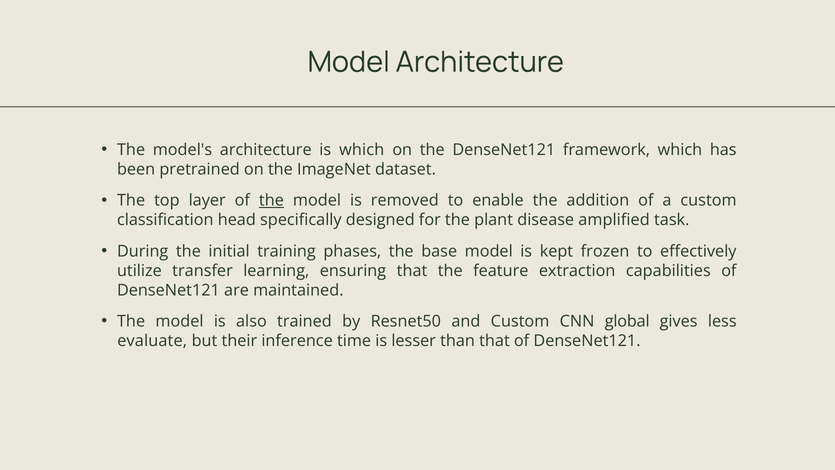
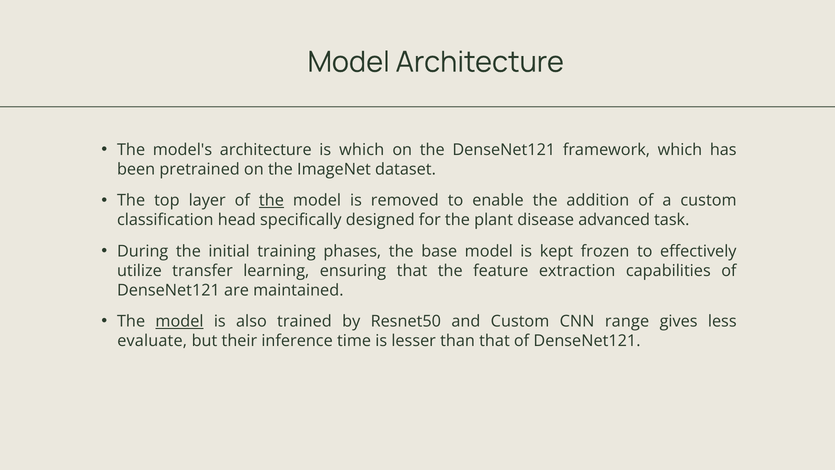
amplified: amplified -> advanced (614, 220)
model underline: none -> present (179, 321)
global: global -> range (627, 321)
